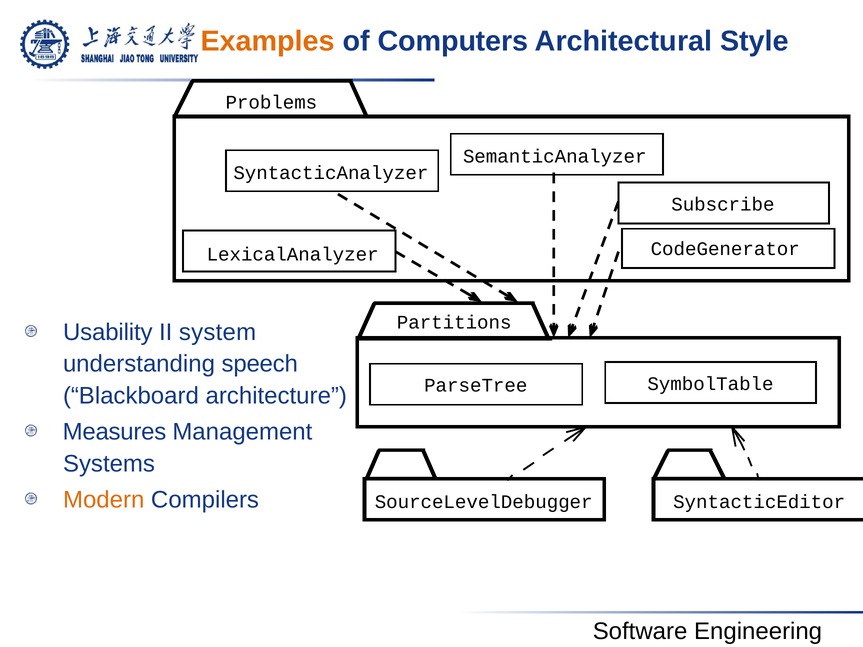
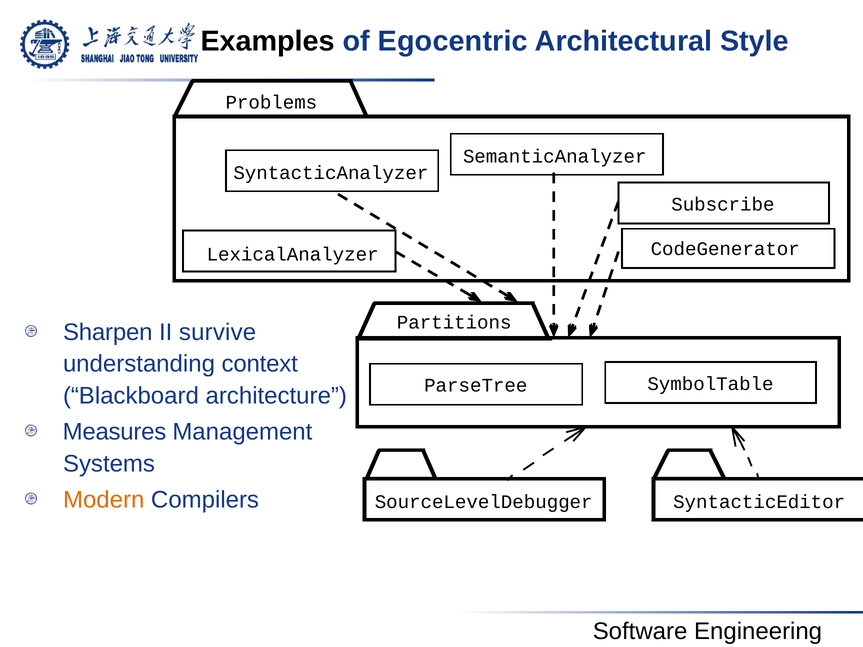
Examples colour: orange -> black (268, 41)
Computers: Computers -> Egocentric (453, 41)
Usability: Usability -> Sharpen (108, 332)
system: system -> survive (218, 332)
speech: speech -> context (260, 364)
